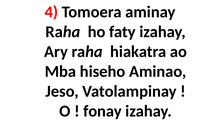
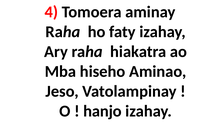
fonay: fonay -> hanjo (102, 111)
